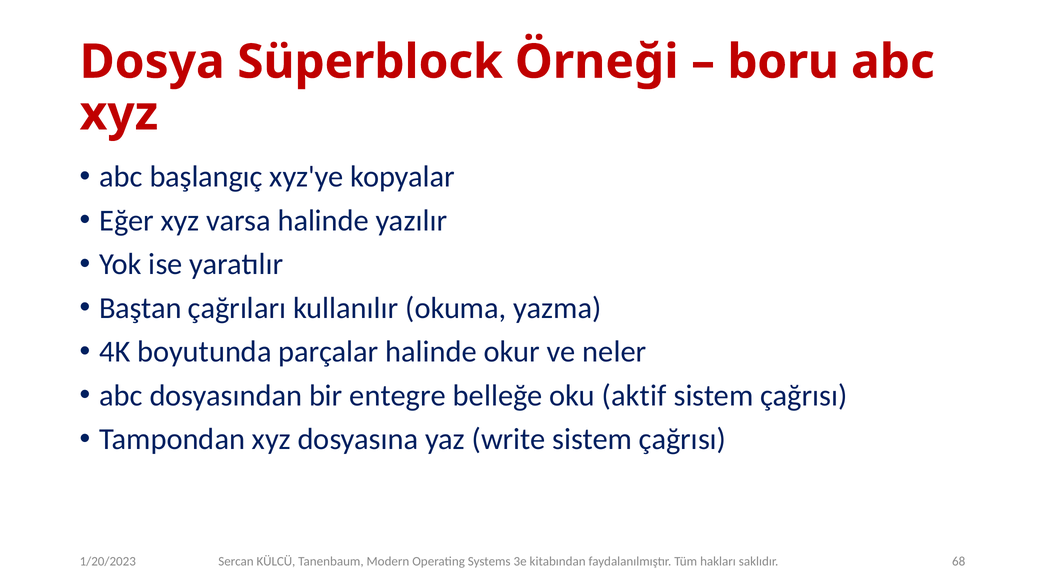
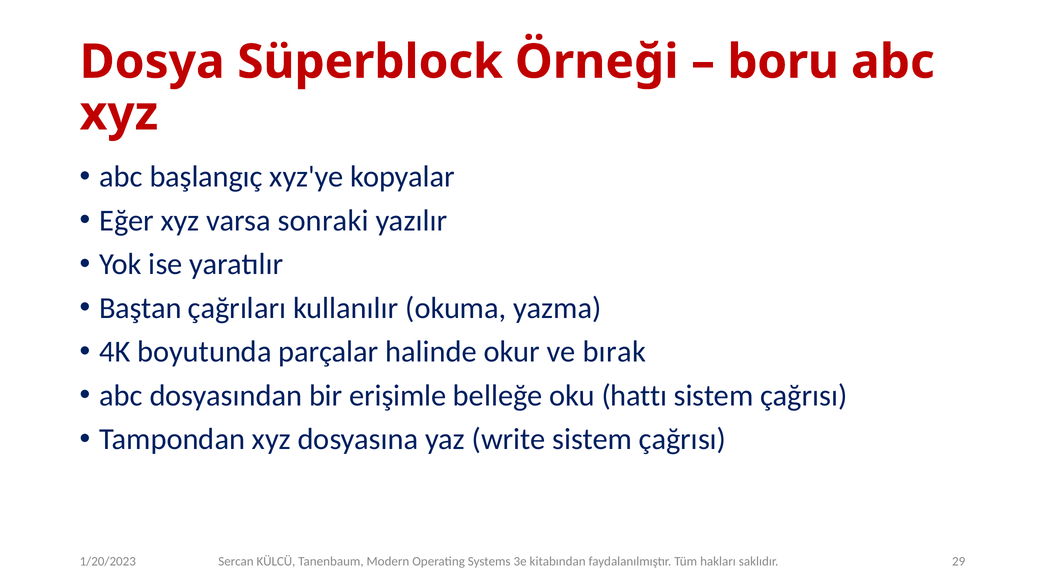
varsa halinde: halinde -> sonraki (323, 220)
neler: neler -> bırak (614, 352)
entegre: entegre -> erişimle (398, 395)
aktif: aktif -> hattı (634, 395)
68: 68 -> 29 (959, 561)
